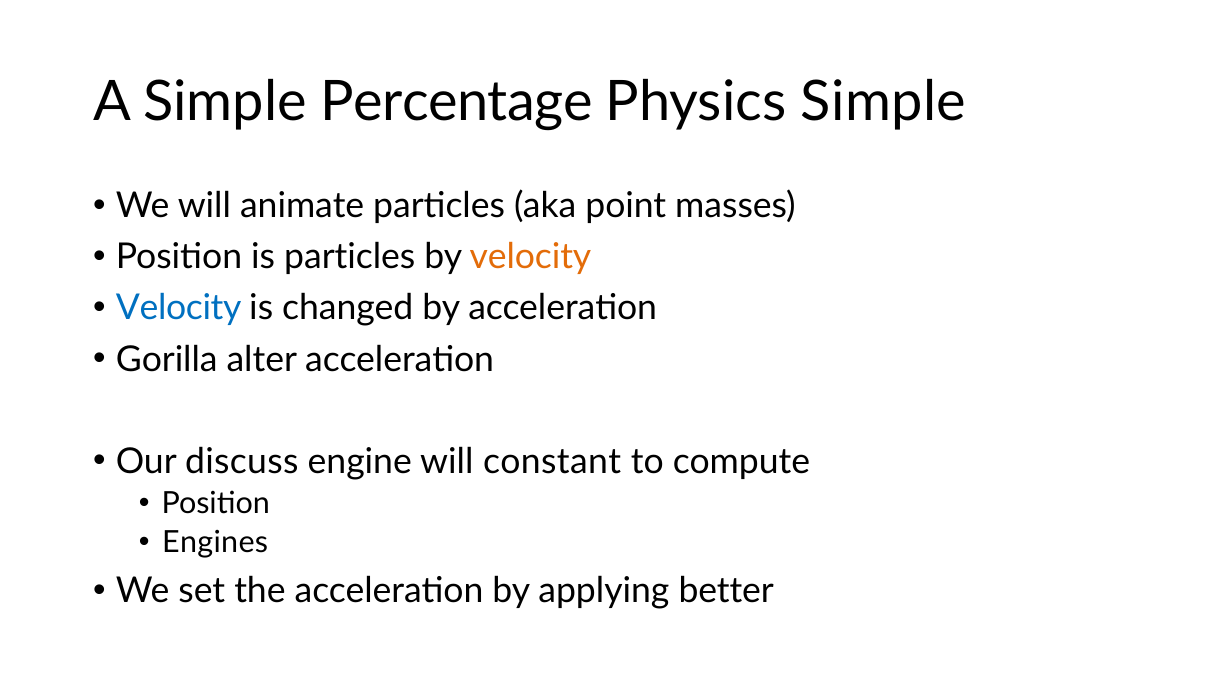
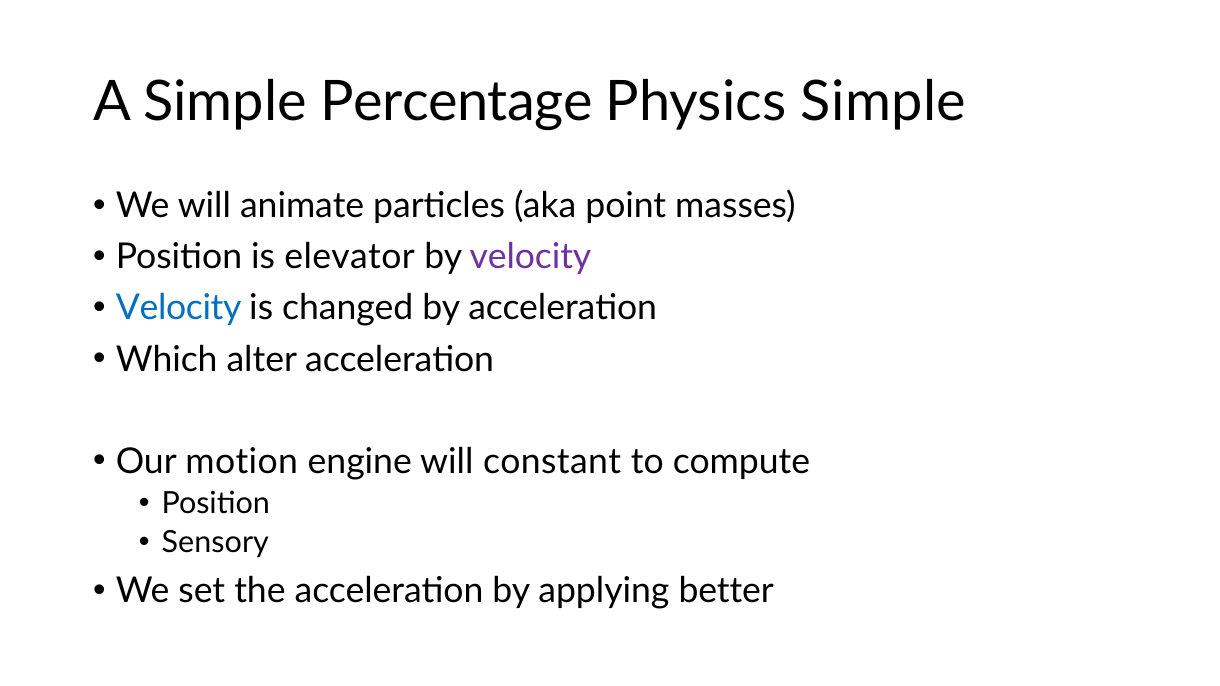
is particles: particles -> elevator (350, 257)
velocity colour: orange -> purple (530, 257)
Gorilla: Gorilla -> Which (167, 359)
discuss: discuss -> motion (242, 462)
Engines: Engines -> Sensory (215, 543)
